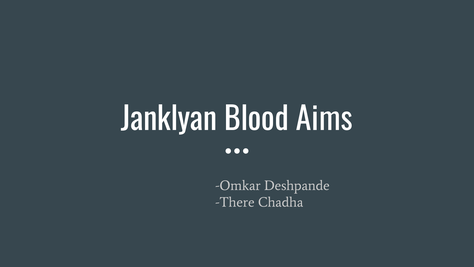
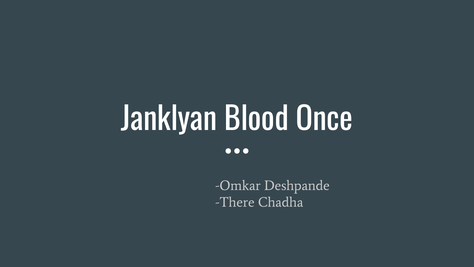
Aims: Aims -> Once (324, 120)
